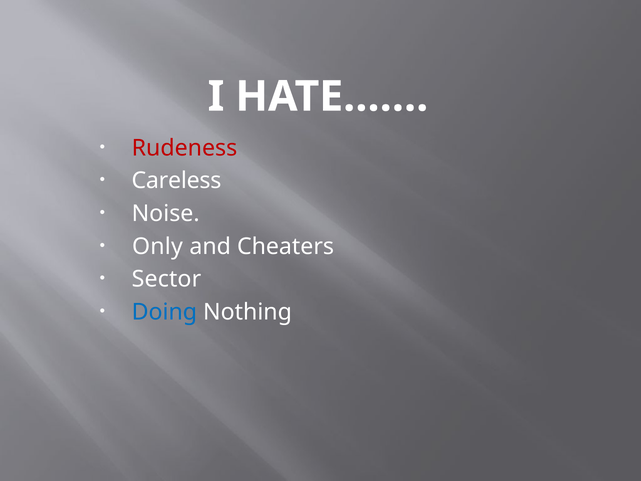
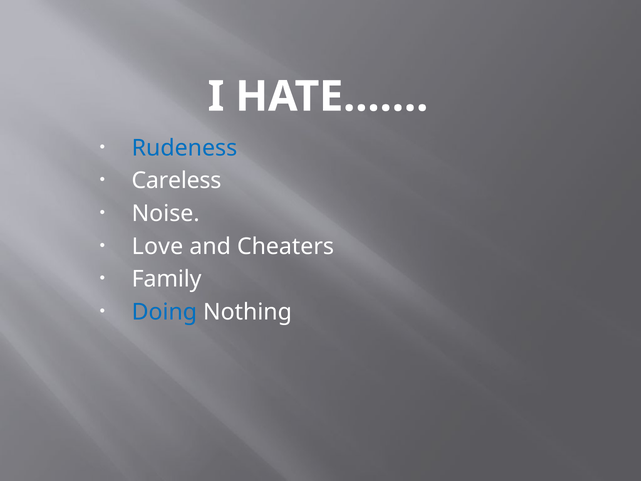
Rudeness colour: red -> blue (185, 148)
Only: Only -> Love (157, 246)
Sector: Sector -> Family (167, 279)
